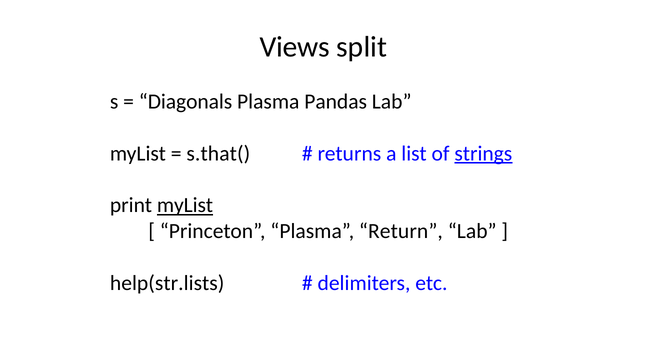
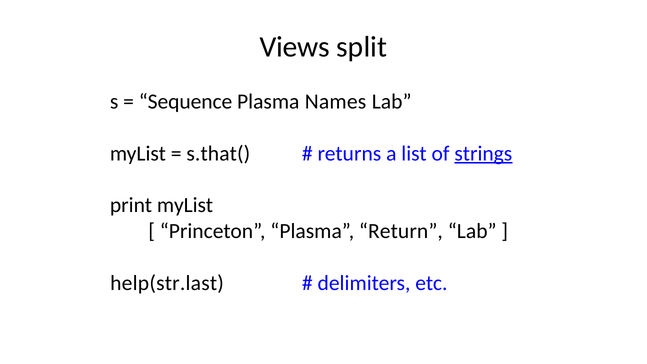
Diagonals: Diagonals -> Sequence (186, 102)
Pandas: Pandas -> Names (336, 102)
myList underline: present -> none (185, 205)
help(str.lists: help(str.lists -> help(str.last (167, 283)
